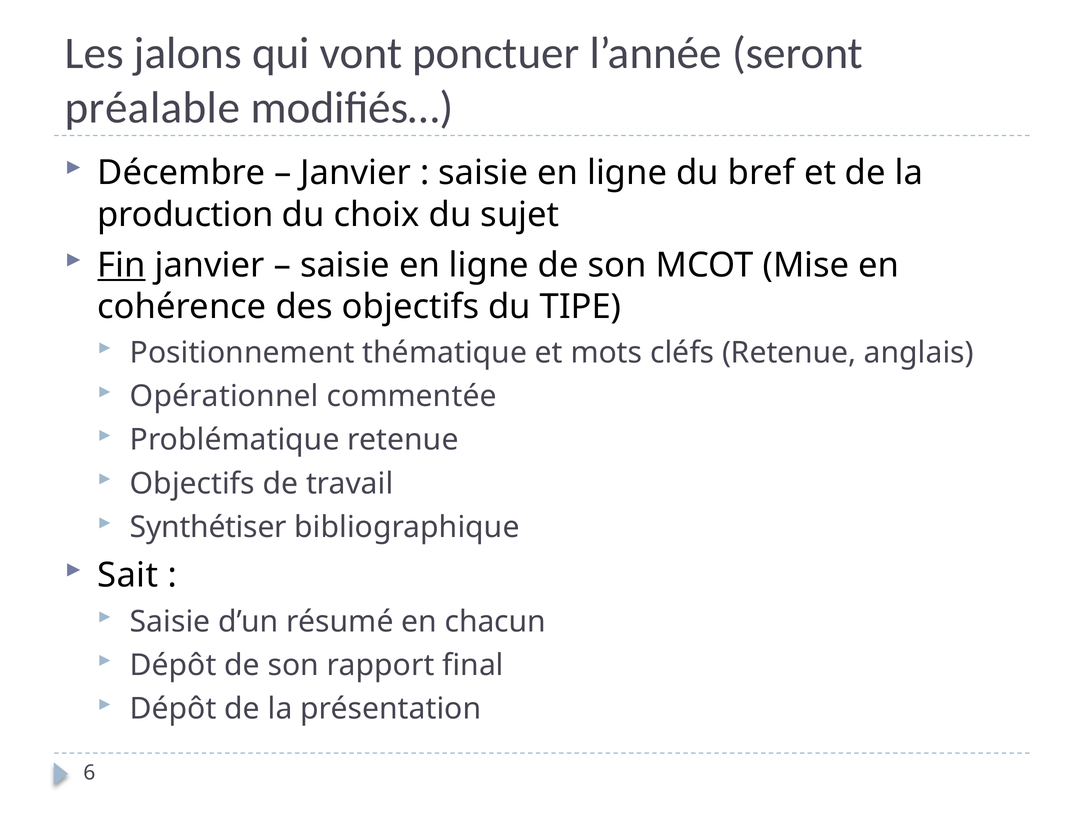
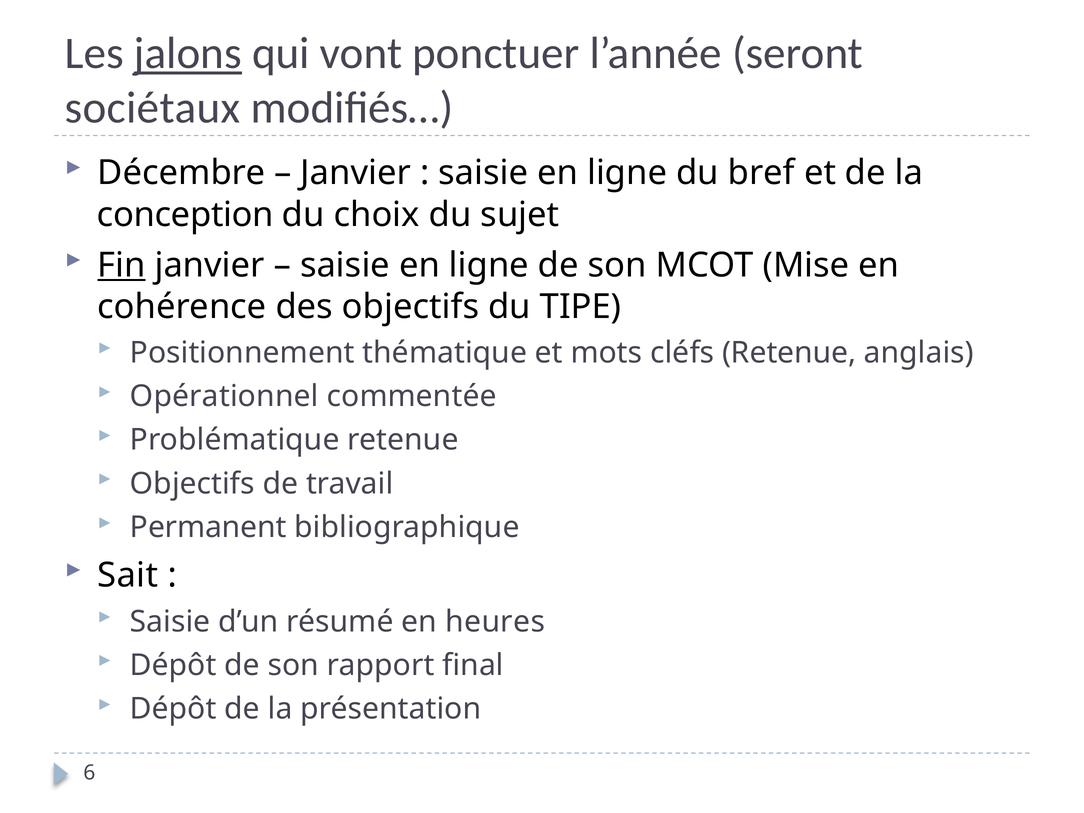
jalons underline: none -> present (188, 54)
préalable: préalable -> sociétaux (153, 108)
production: production -> conception (185, 215)
Synthétiser: Synthétiser -> Permanent (208, 527)
chacun: chacun -> heures (495, 622)
